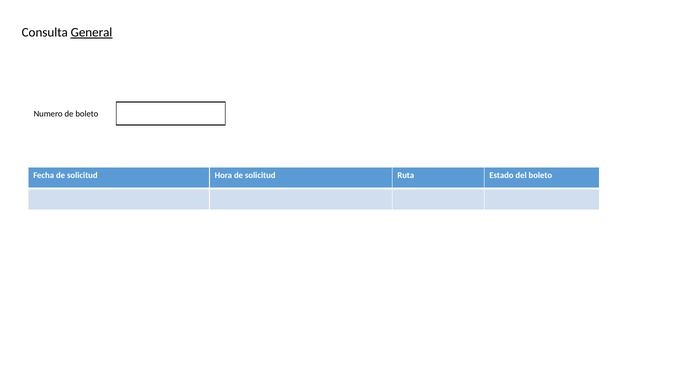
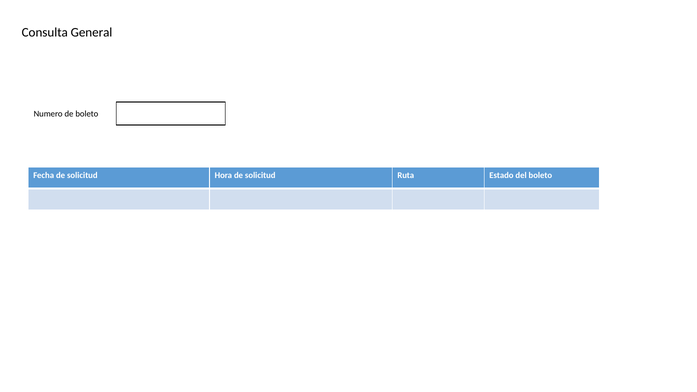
General underline: present -> none (92, 32)
